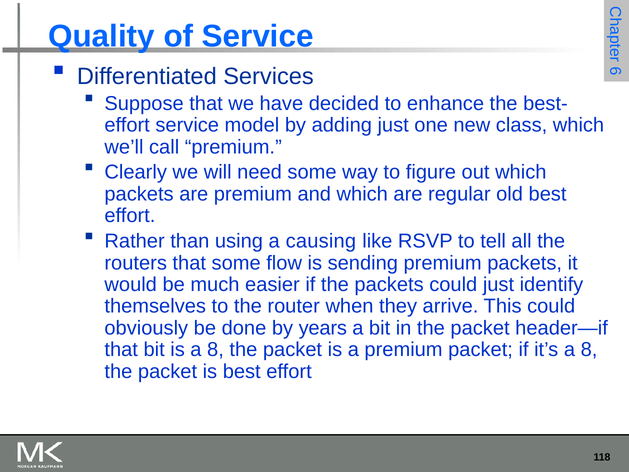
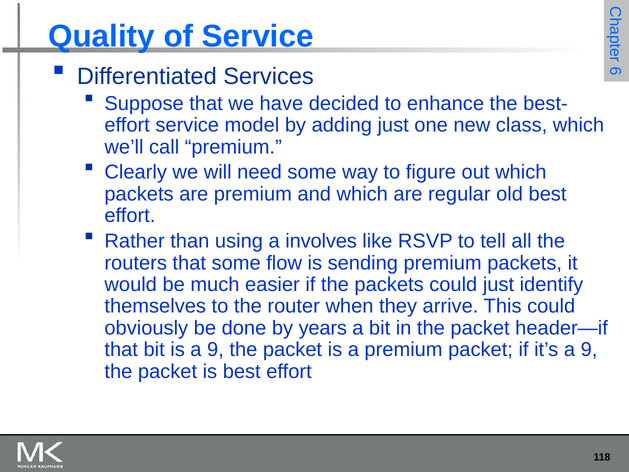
causing: causing -> involves (321, 241)
is a 8: 8 -> 9 (215, 350)
it’s a 8: 8 -> 9 (589, 350)
